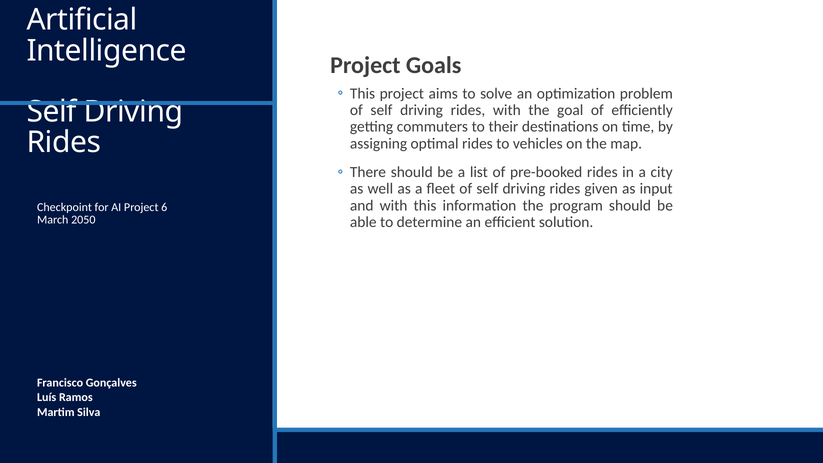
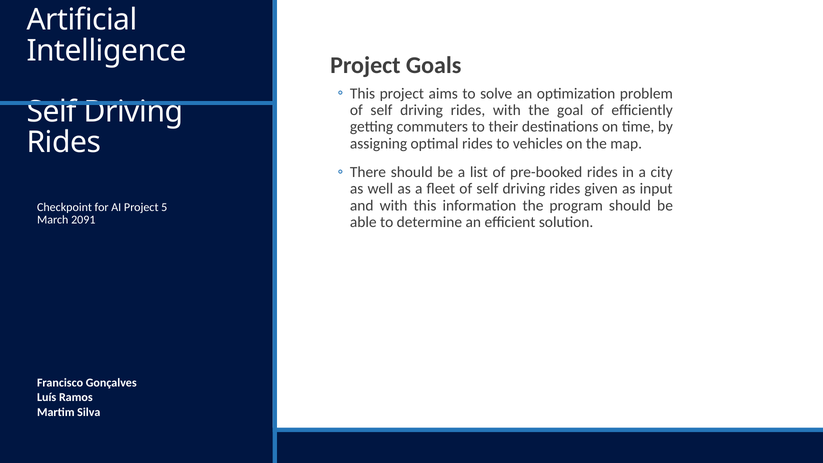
6: 6 -> 5 (164, 207)
2050: 2050 -> 2091 (83, 220)
